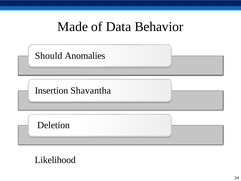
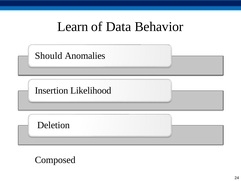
Made: Made -> Learn (73, 27)
Shavantha: Shavantha -> Likelihood (91, 90)
Likelihood: Likelihood -> Composed (55, 160)
